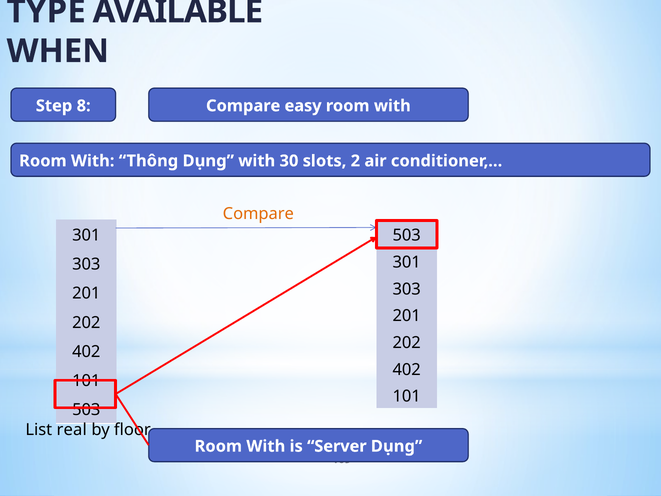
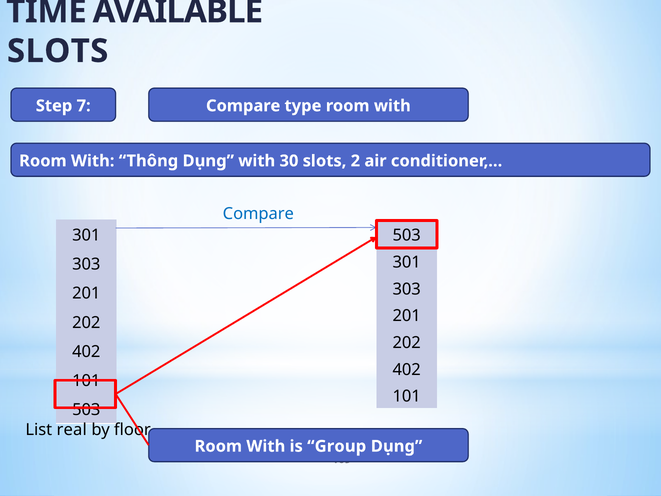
TYPE: TYPE -> TIME (46, 11)
WHEN: WHEN -> SLOTS (58, 51)
8: 8 -> 7 (84, 106)
easy: easy -> type (303, 106)
Compare colour: orange -> blue (258, 214)
Server: Server -> Group (337, 446)
